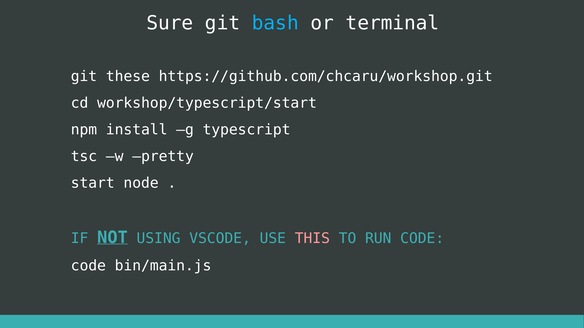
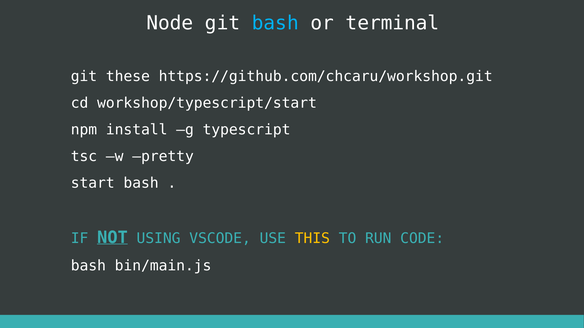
Sure: Sure -> Node (170, 23)
start node: node -> bash (141, 183)
THIS colour: pink -> yellow (312, 239)
code: code -> bash (88, 266)
